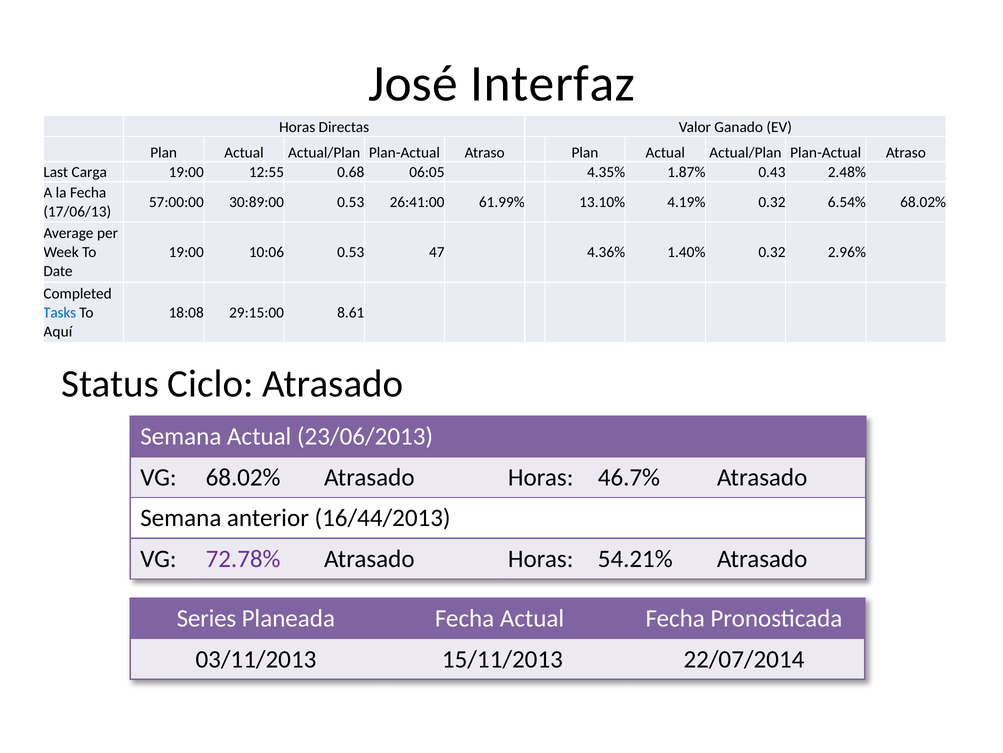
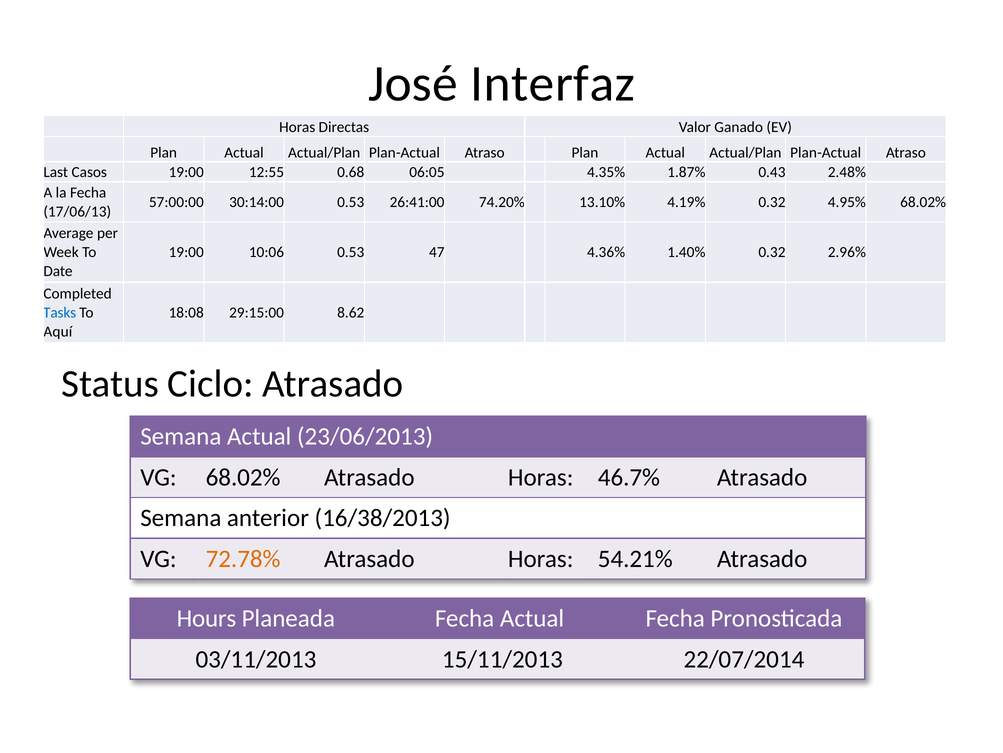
Carga: Carga -> Casos (89, 172)
30:89:00: 30:89:00 -> 30:14:00 (257, 202)
61.99%: 61.99% -> 74.20% (502, 202)
6.54%: 6.54% -> 4.95% (847, 202)
8.61: 8.61 -> 8.62 (351, 312)
16/44/2013: 16/44/2013 -> 16/38/2013 (383, 518)
72.78% colour: purple -> orange (243, 558)
Series: Series -> Hours (206, 618)
